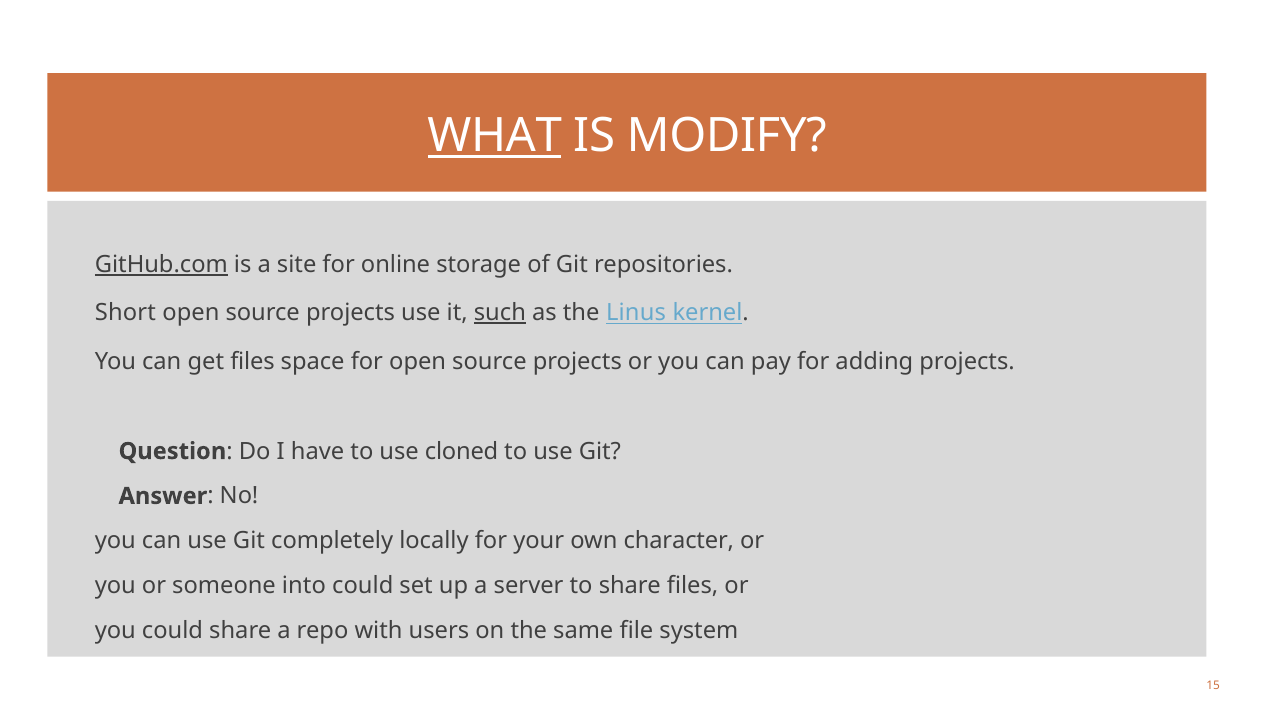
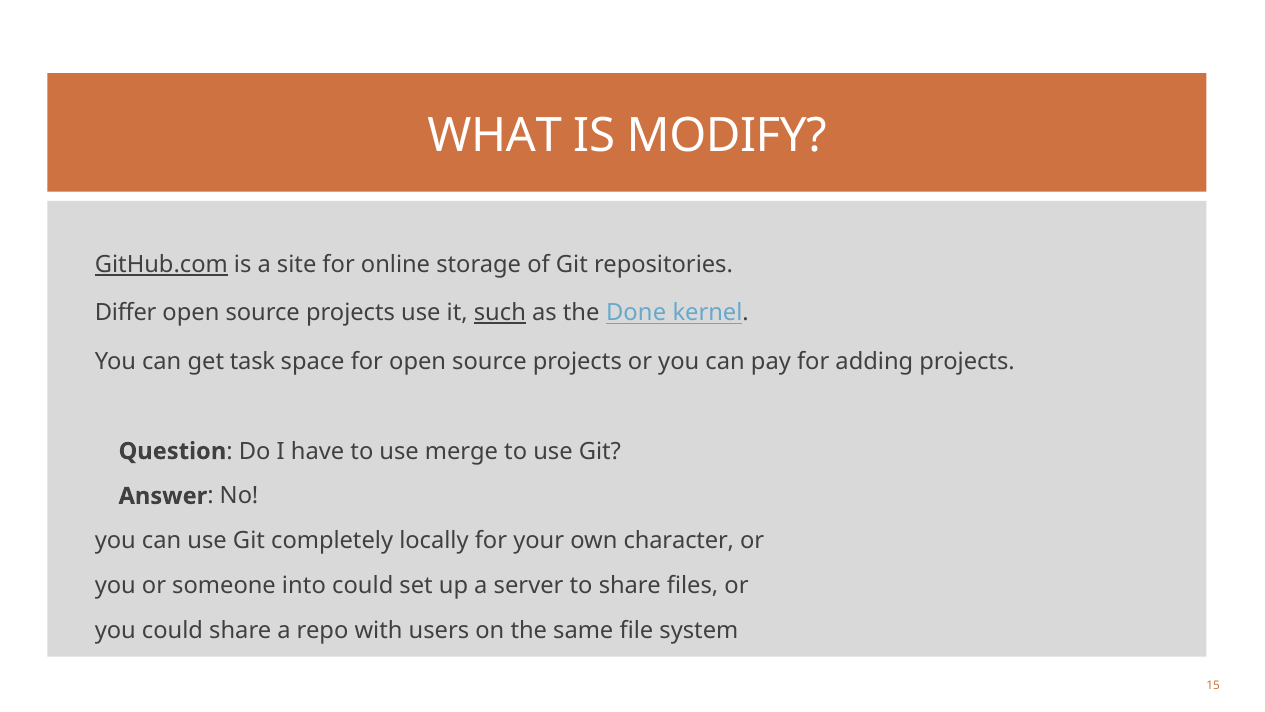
WHAT underline: present -> none (495, 136)
Short: Short -> Differ (126, 313)
Linus: Linus -> Done (636, 313)
get files: files -> task (252, 361)
cloned: cloned -> merge (462, 451)
